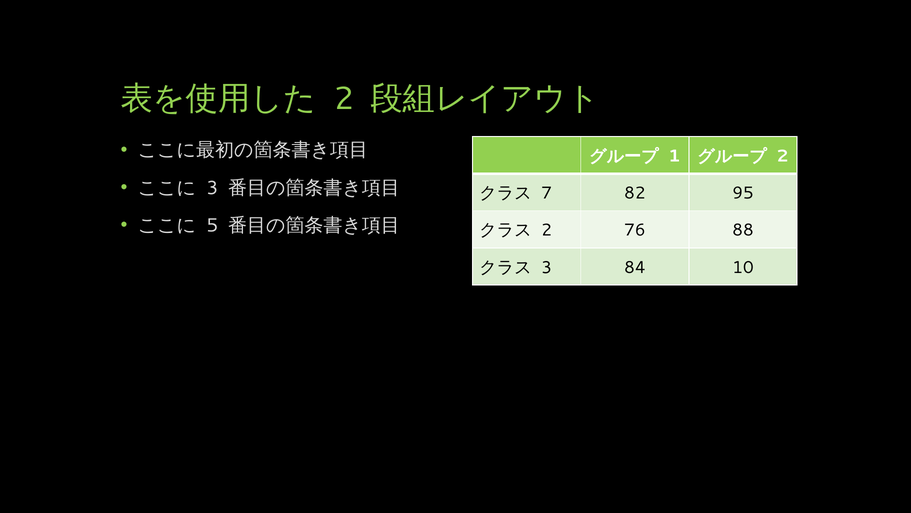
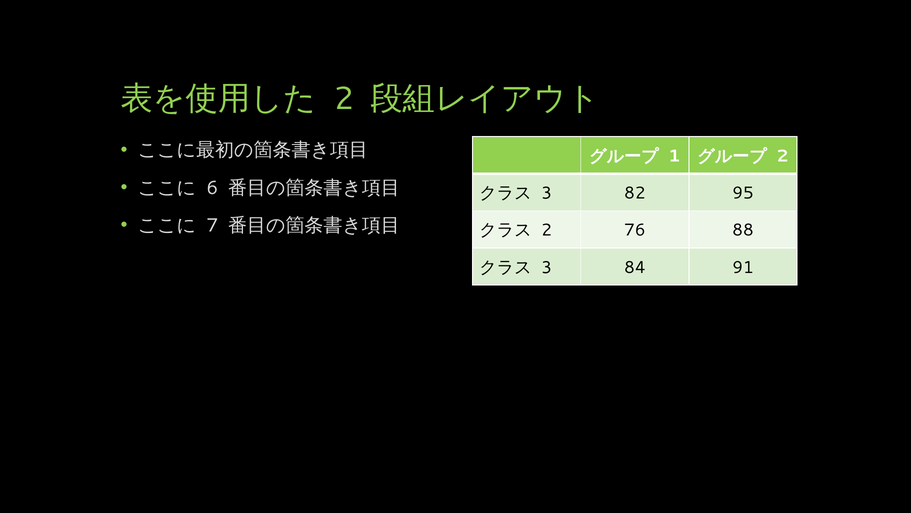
3: 3 -> 6 (212, 188)
7: 7 -> 3 (547, 193)
5: 5 -> 7 (212, 225)
10: 10 -> 91 (743, 267)
